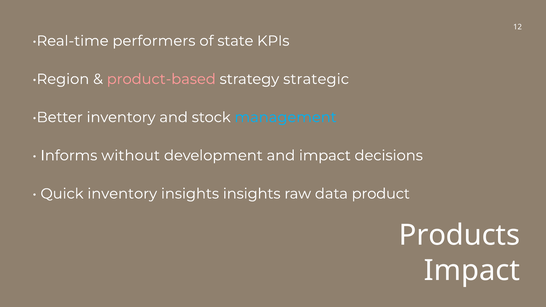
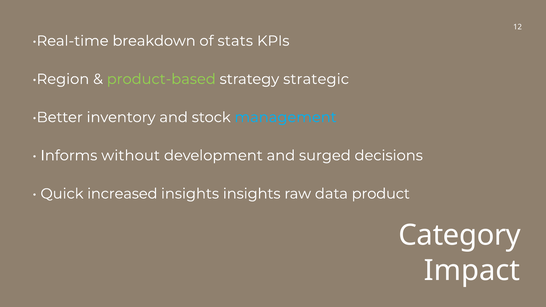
performers: performers -> breakdown (154, 41)
state: state -> stats (235, 41)
product-based colour: pink -> light green (161, 79)
and impact: impact -> surged (325, 156)
Quick inventory: inventory -> increased (122, 194)
Products: Products -> Category (460, 235)
